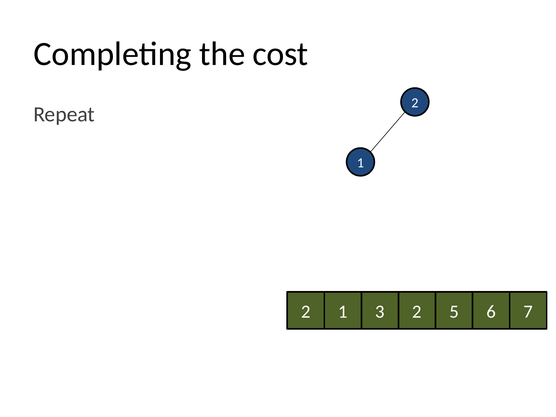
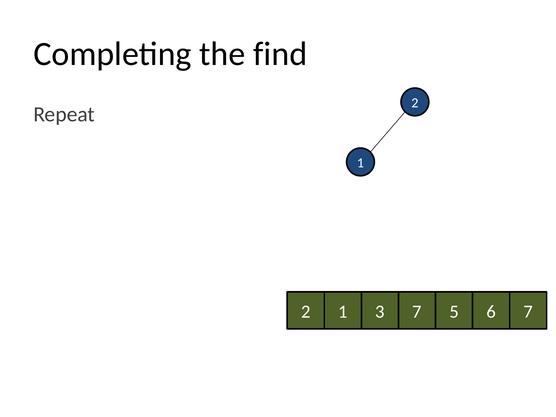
cost: cost -> find (280, 54)
3 2: 2 -> 7 (417, 312)
